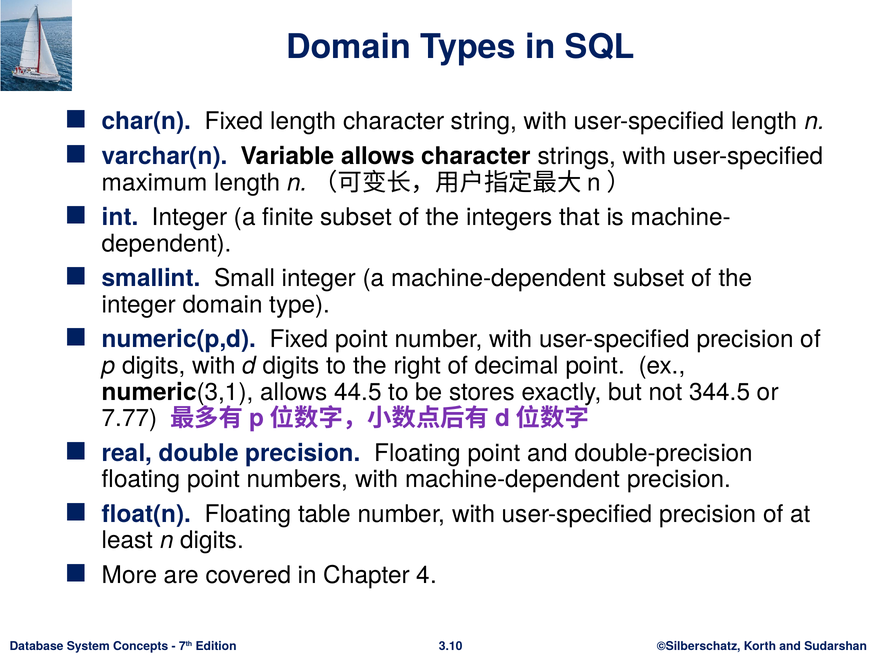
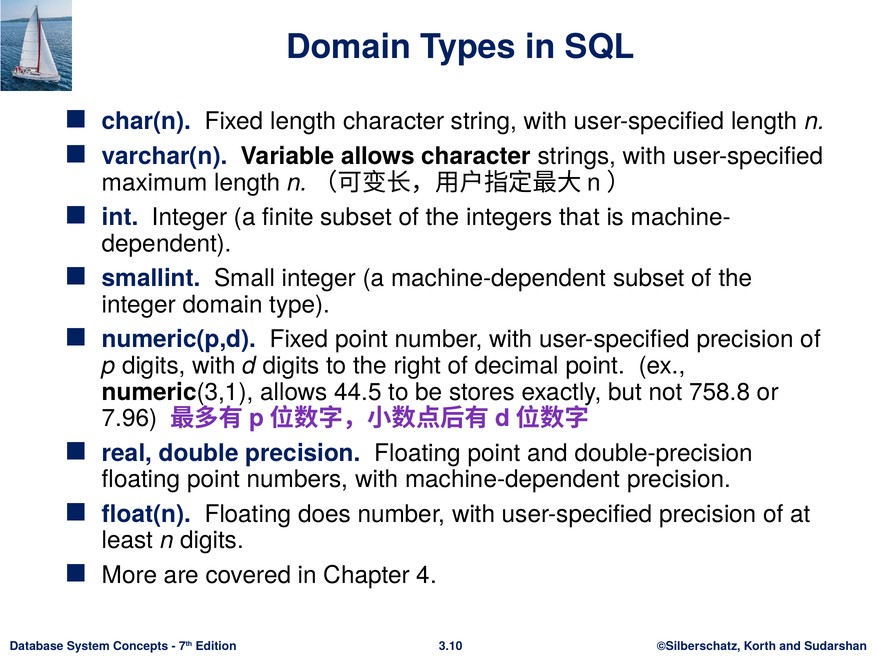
344.5: 344.5 -> 758.8 (720, 392)
7.77: 7.77 -> 7.96 (130, 418)
table: table -> does (324, 514)
